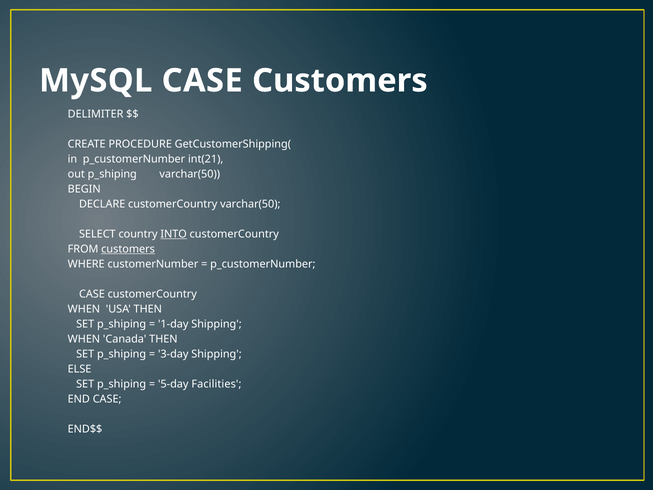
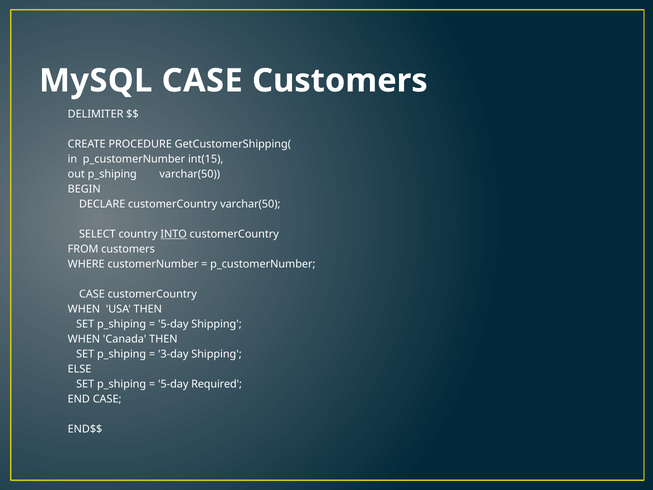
int(21: int(21 -> int(15 (206, 159)
customers underline: present -> none (128, 249)
1-day: 1-day -> 5-day (173, 324)
Facilities: Facilities -> Required (217, 384)
